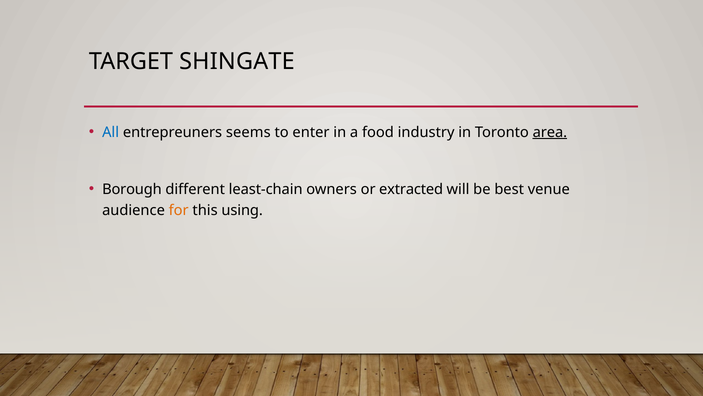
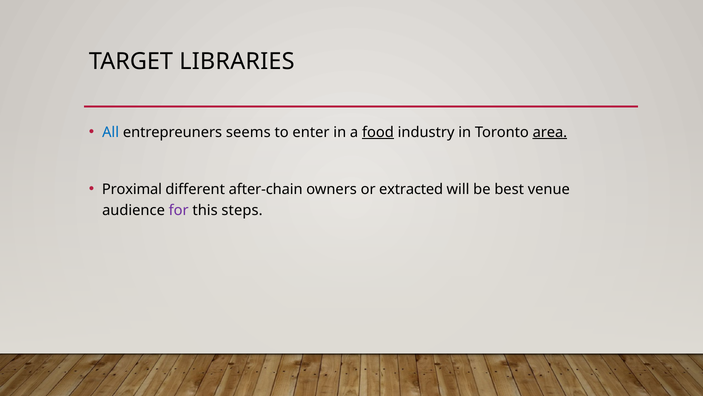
SHINGATE: SHINGATE -> LIBRARIES (237, 62)
food underline: none -> present (378, 132)
Borough: Borough -> Proximal (132, 189)
least-chain: least-chain -> after-chain (266, 189)
for colour: orange -> purple (179, 210)
using: using -> steps (242, 210)
